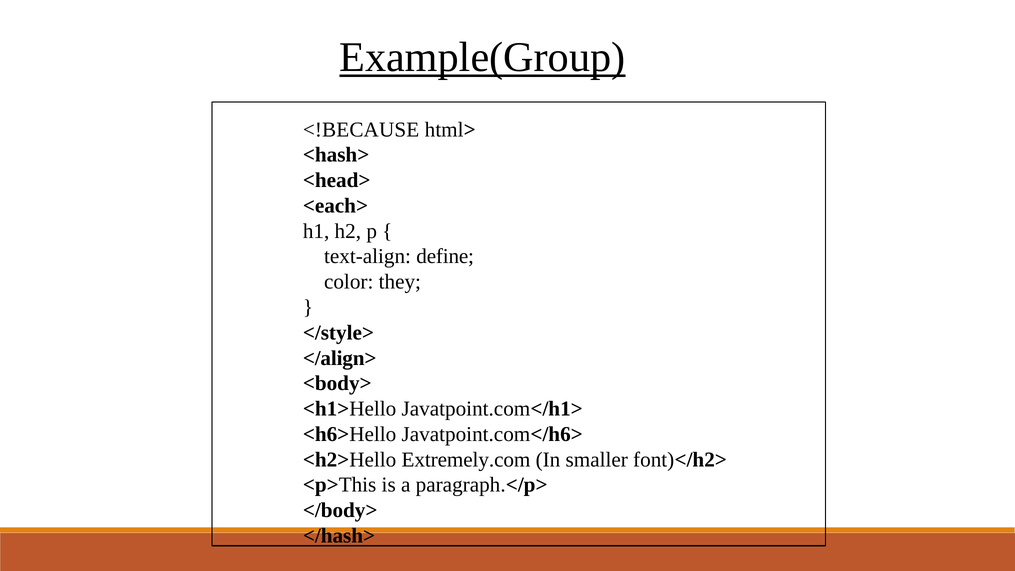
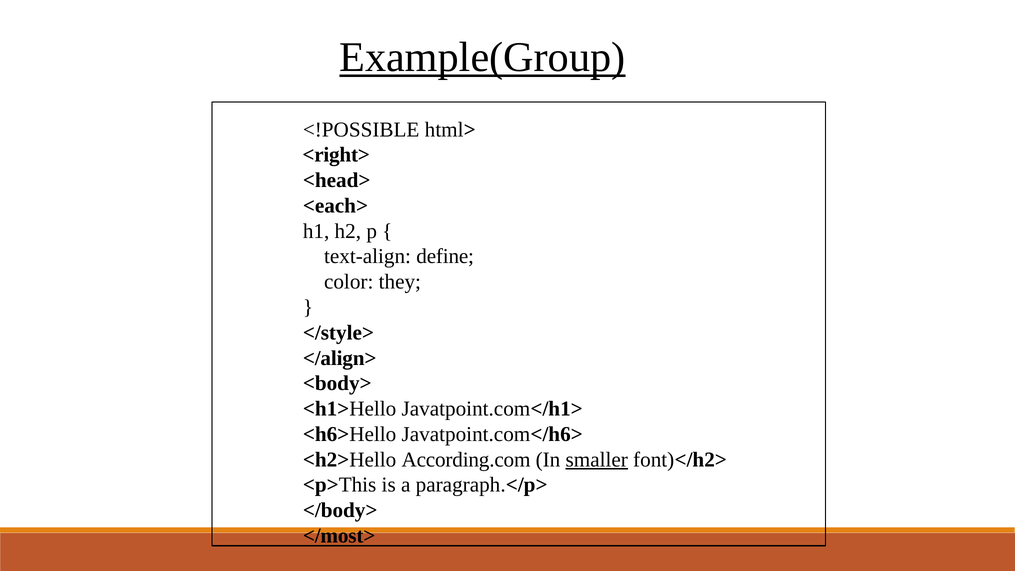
<!BECAUSE: <!BECAUSE -> <!POSSIBLE (361, 130)
<hash>: <hash> -> <right> (336, 155)
Extremely.com: Extremely.com -> According.com (466, 460)
smaller underline: none -> present (597, 460)
</hash>: </hash> -> </most> (339, 536)
